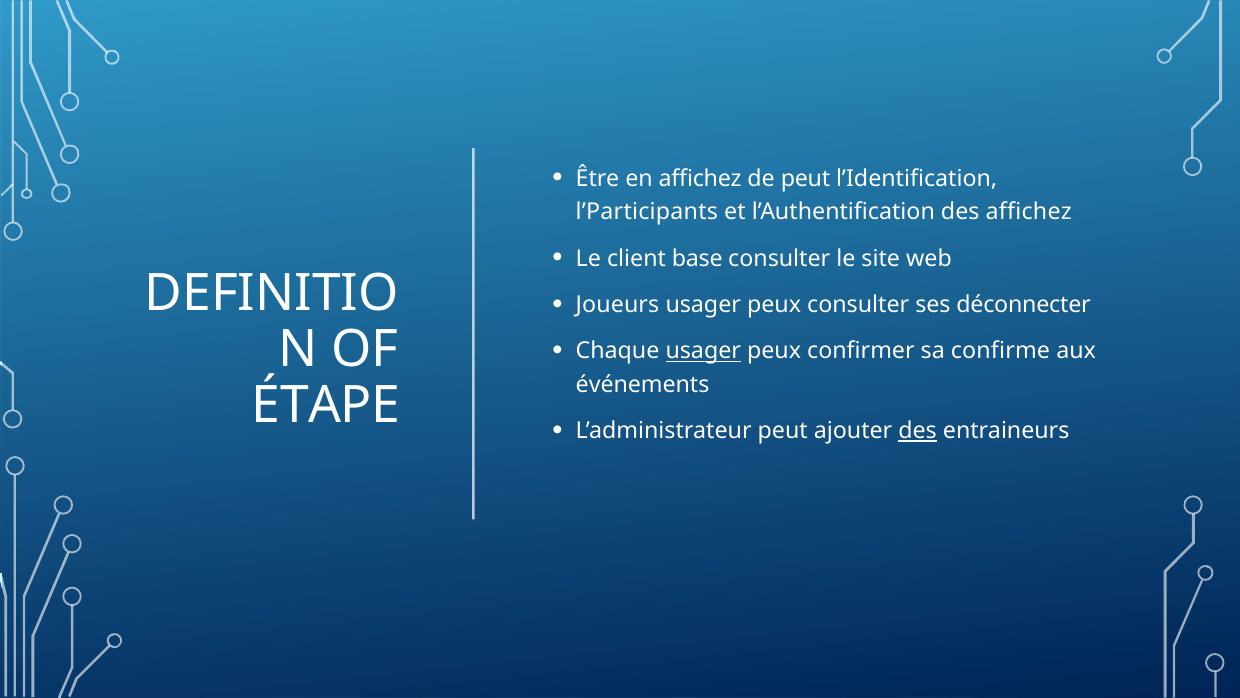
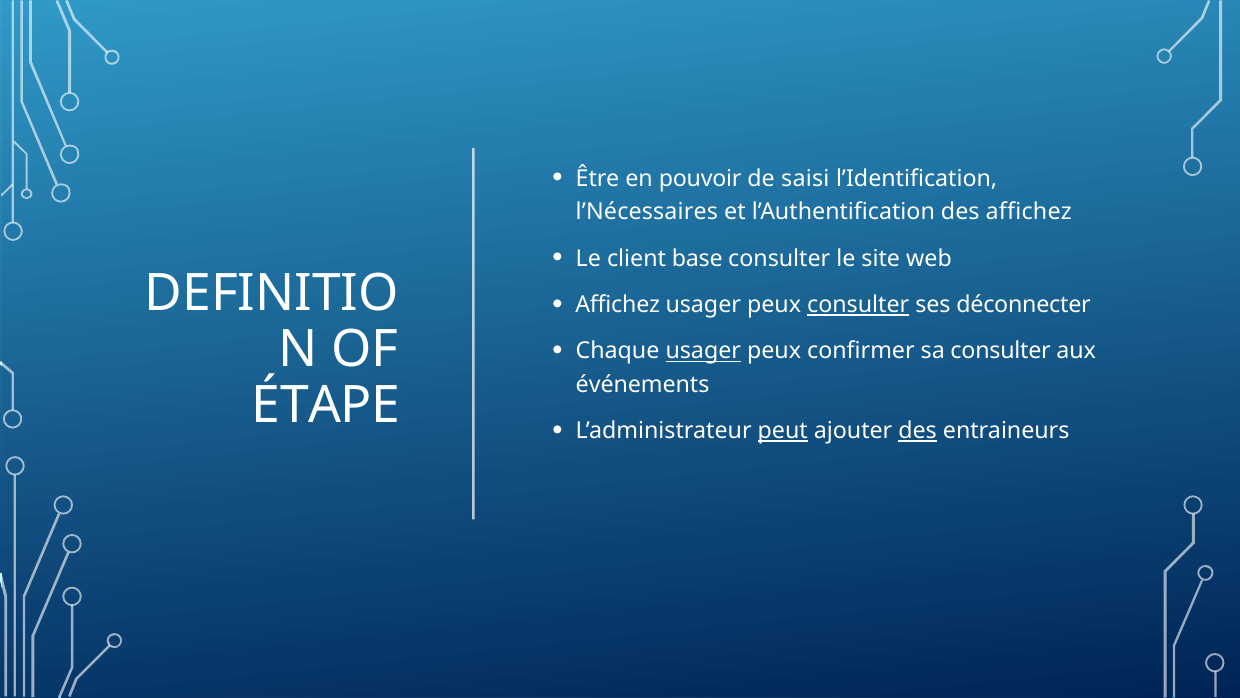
en affichez: affichez -> pouvoir (700, 178)
de peut: peut -> saisi (805, 178)
l’Participants: l’Participants -> l’Nécessaires (647, 212)
Joueurs: Joueurs -> Affichez (618, 305)
consulter underline: none -> present (858, 305)
sa confirme: confirme -> consulter (1001, 351)
peut underline: none -> present (783, 431)
